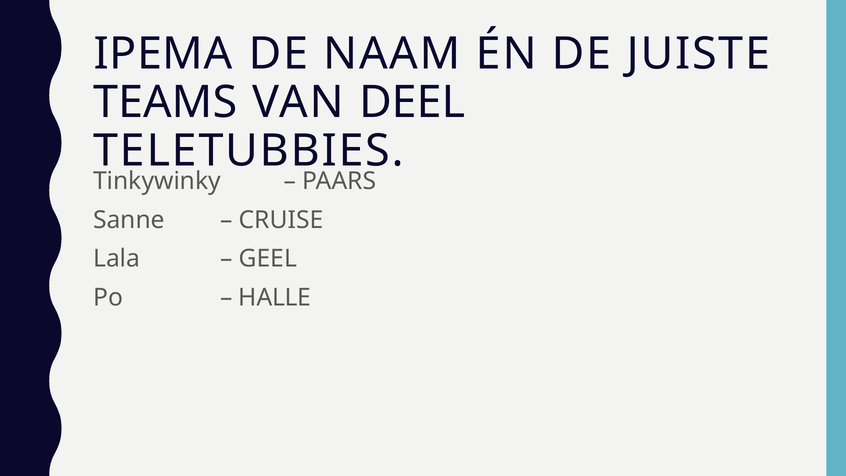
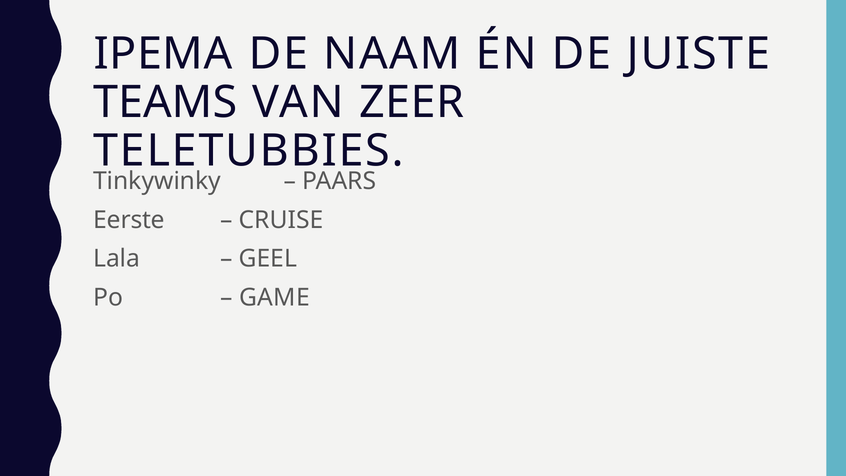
DEEL: DEEL -> ZEER (412, 102)
Sanne: Sanne -> Eerste (129, 220)
HALLE: HALLE -> GAME (275, 298)
